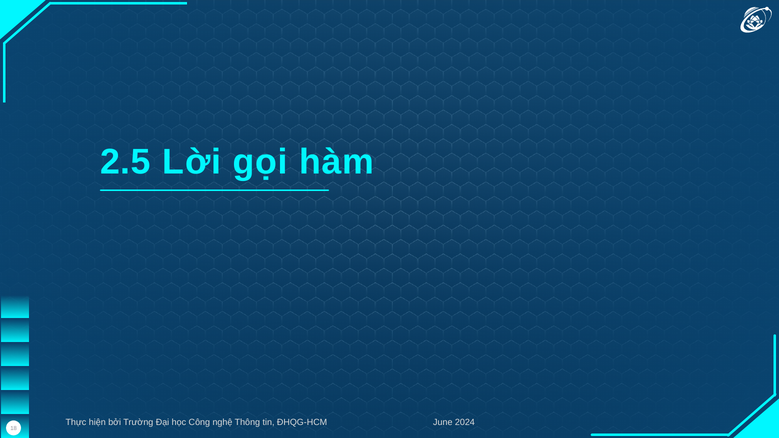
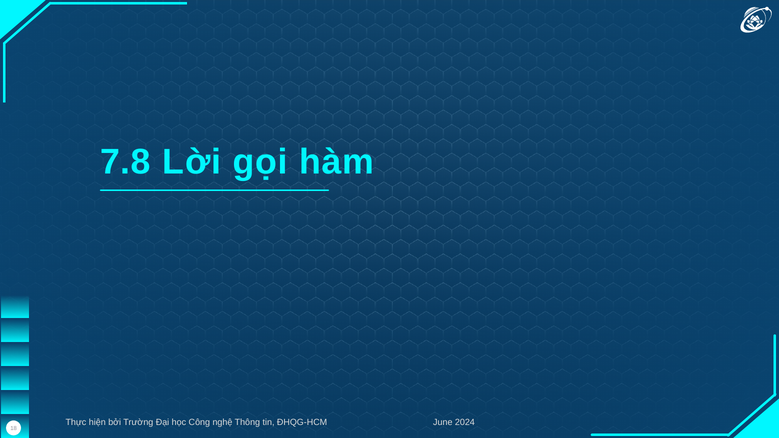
2.5: 2.5 -> 7.8 (125, 162)
